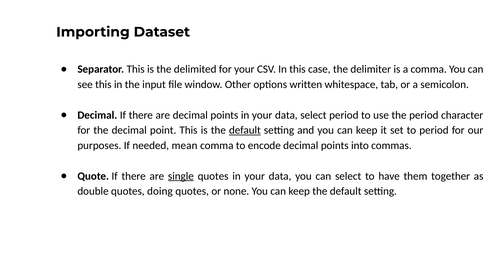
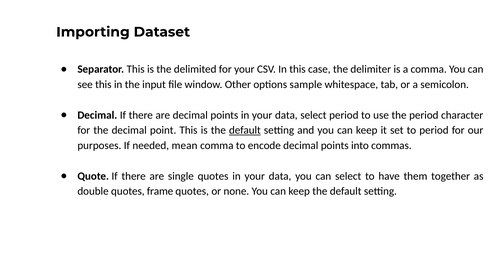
written: written -> sample (306, 85)
single underline: present -> none (181, 176)
doing: doing -> frame (160, 191)
